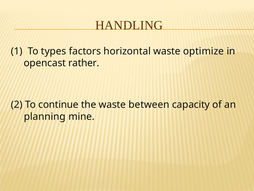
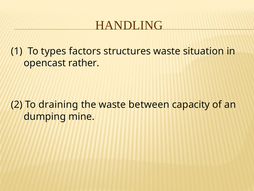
horizontal: horizontal -> structures (127, 51)
optimize: optimize -> situation (204, 51)
continue: continue -> draining (58, 104)
planning: planning -> dumping (45, 116)
